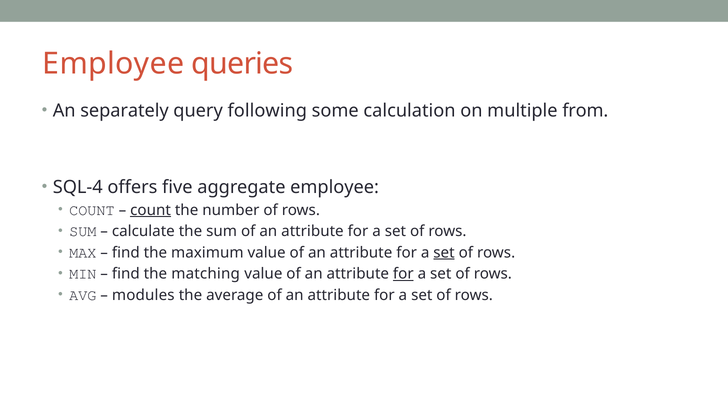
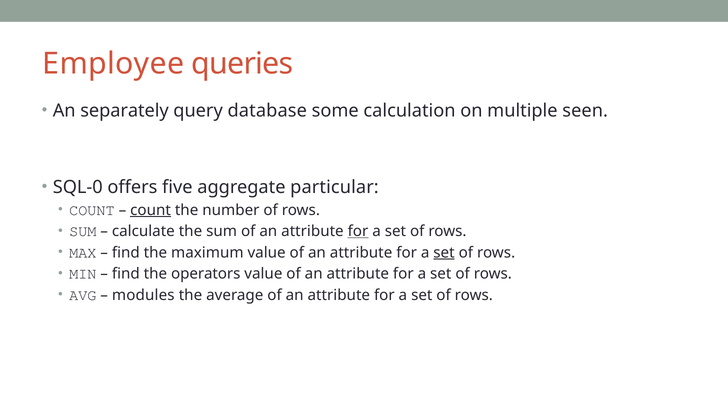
following: following -> database (267, 110)
from: from -> seen (585, 110)
SQL-4: SQL-4 -> SQL-0 (78, 187)
aggregate employee: employee -> particular (334, 187)
for underline: none -> present (358, 231)
matching: matching -> operators (206, 273)
for underline: present -> none (403, 273)
